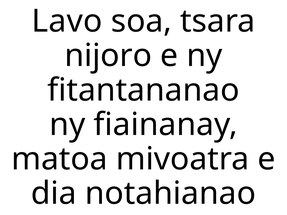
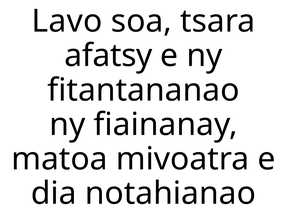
nijoro: nijoro -> afatsy (108, 56)
